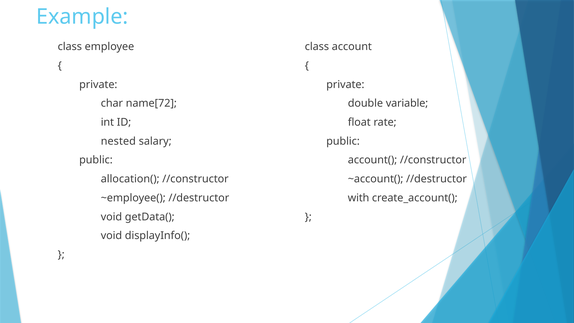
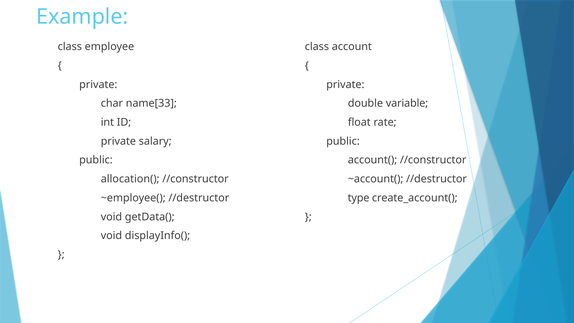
name[72: name[72 -> name[33 (151, 103)
nested: nested -> private (118, 141)
with: with -> type (359, 198)
